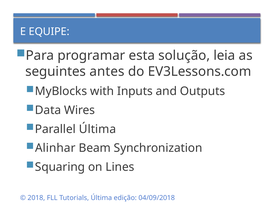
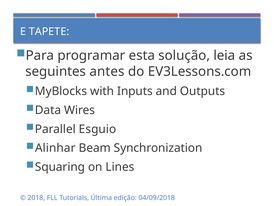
EQUIPE: EQUIPE -> TAPETE (49, 31)
Parallel Última: Última -> Esguio (98, 129)
